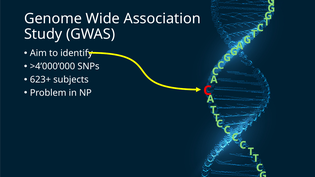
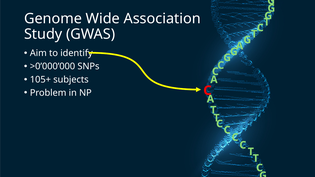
>4’000’000: >4’000’000 -> >0’000’000 (53, 66)
623+: 623+ -> 105+ (40, 80)
